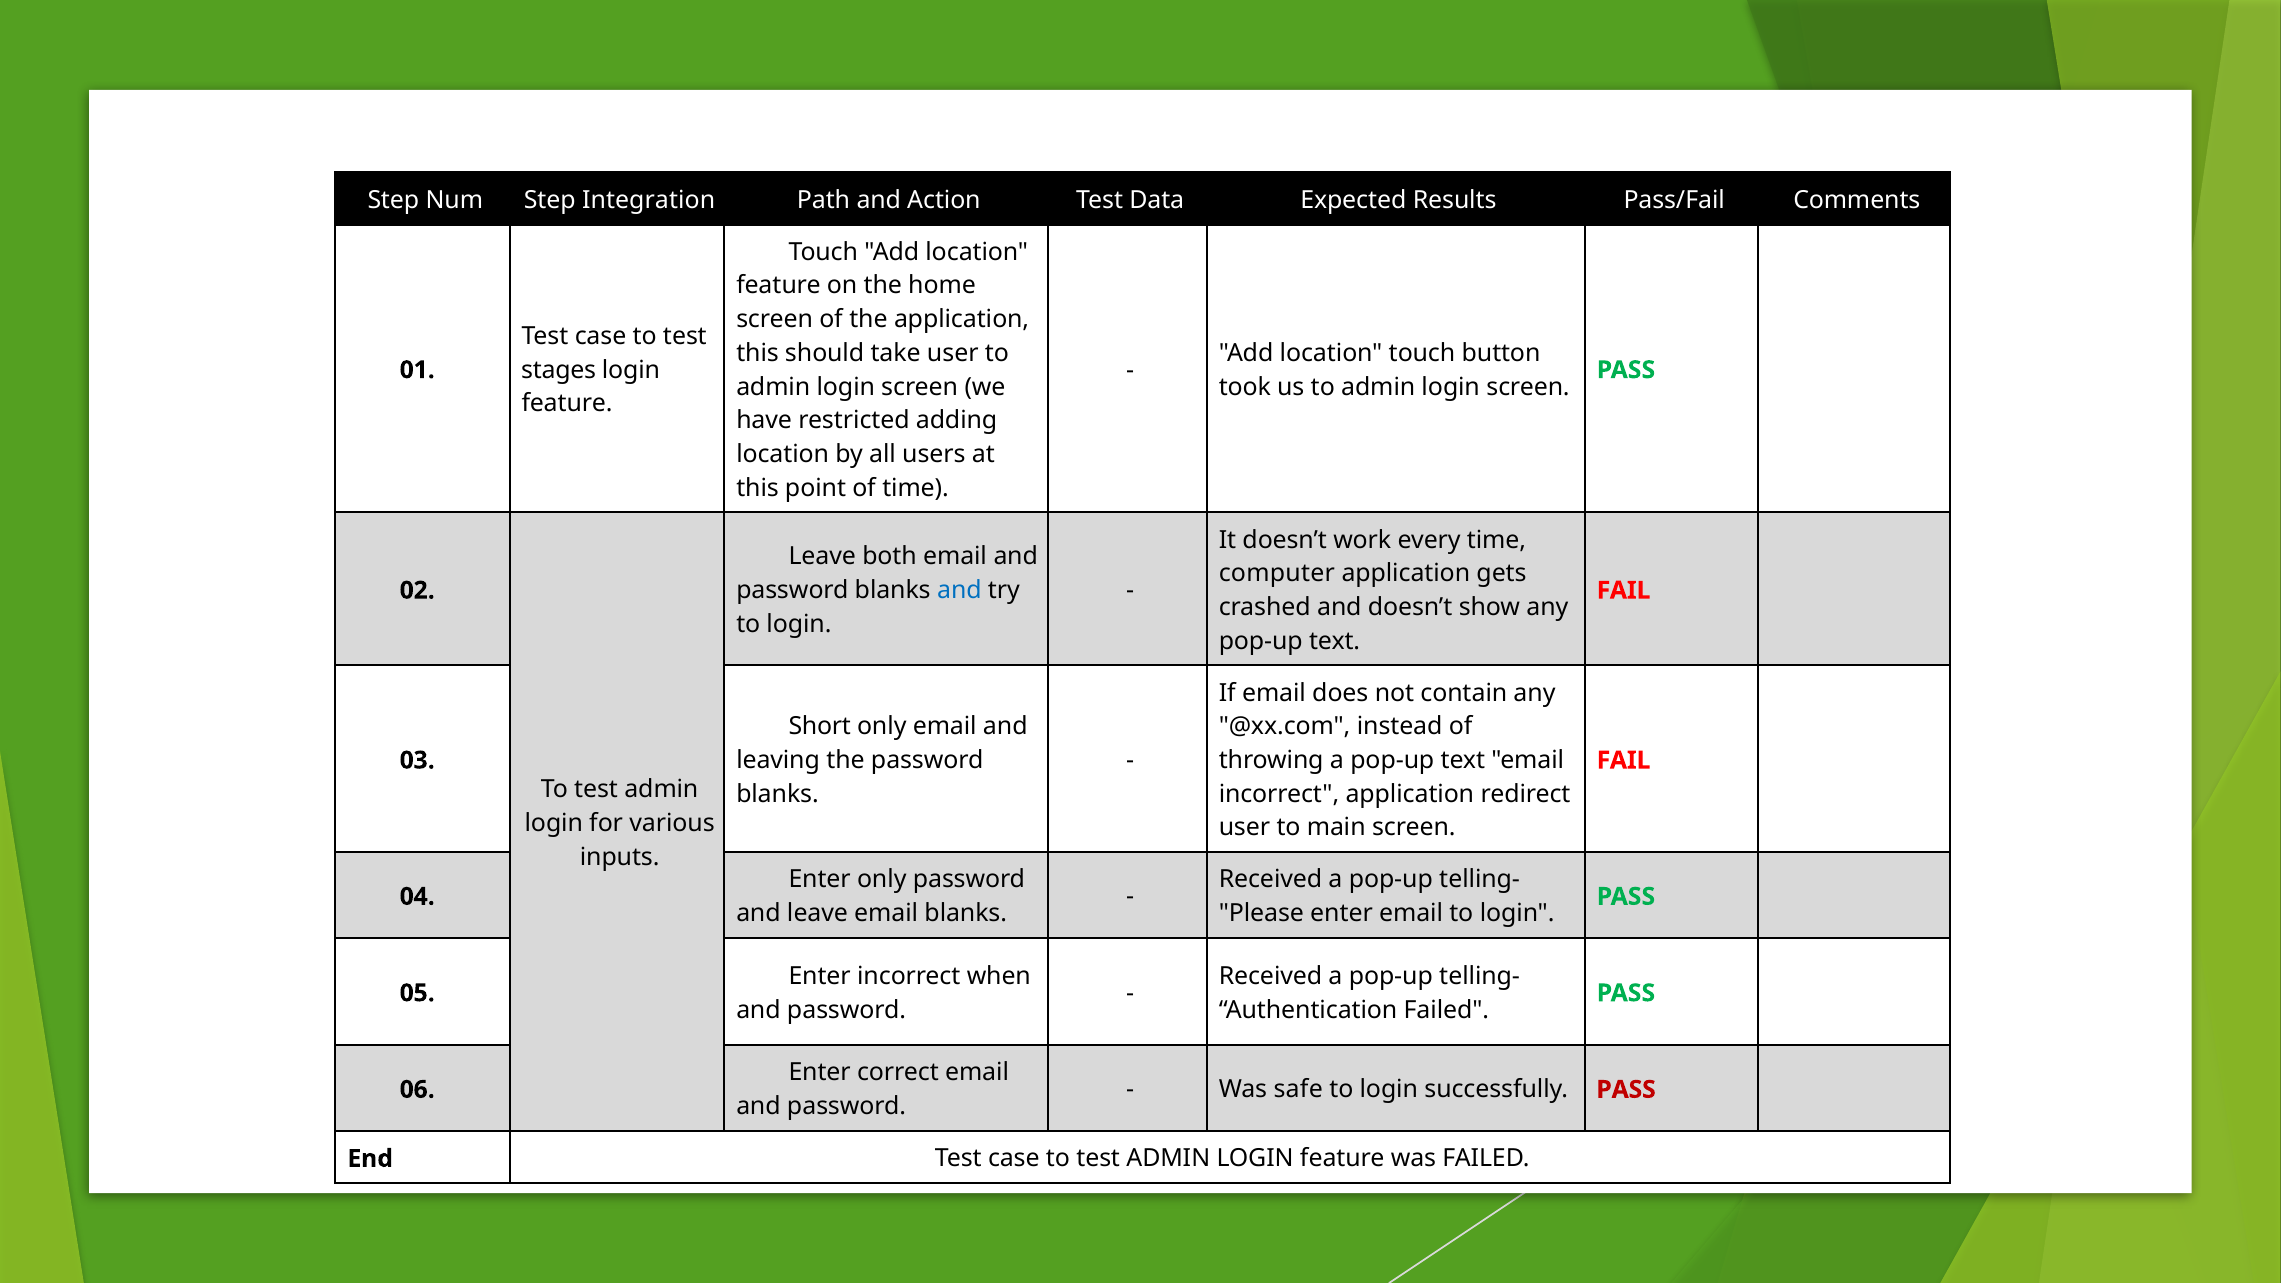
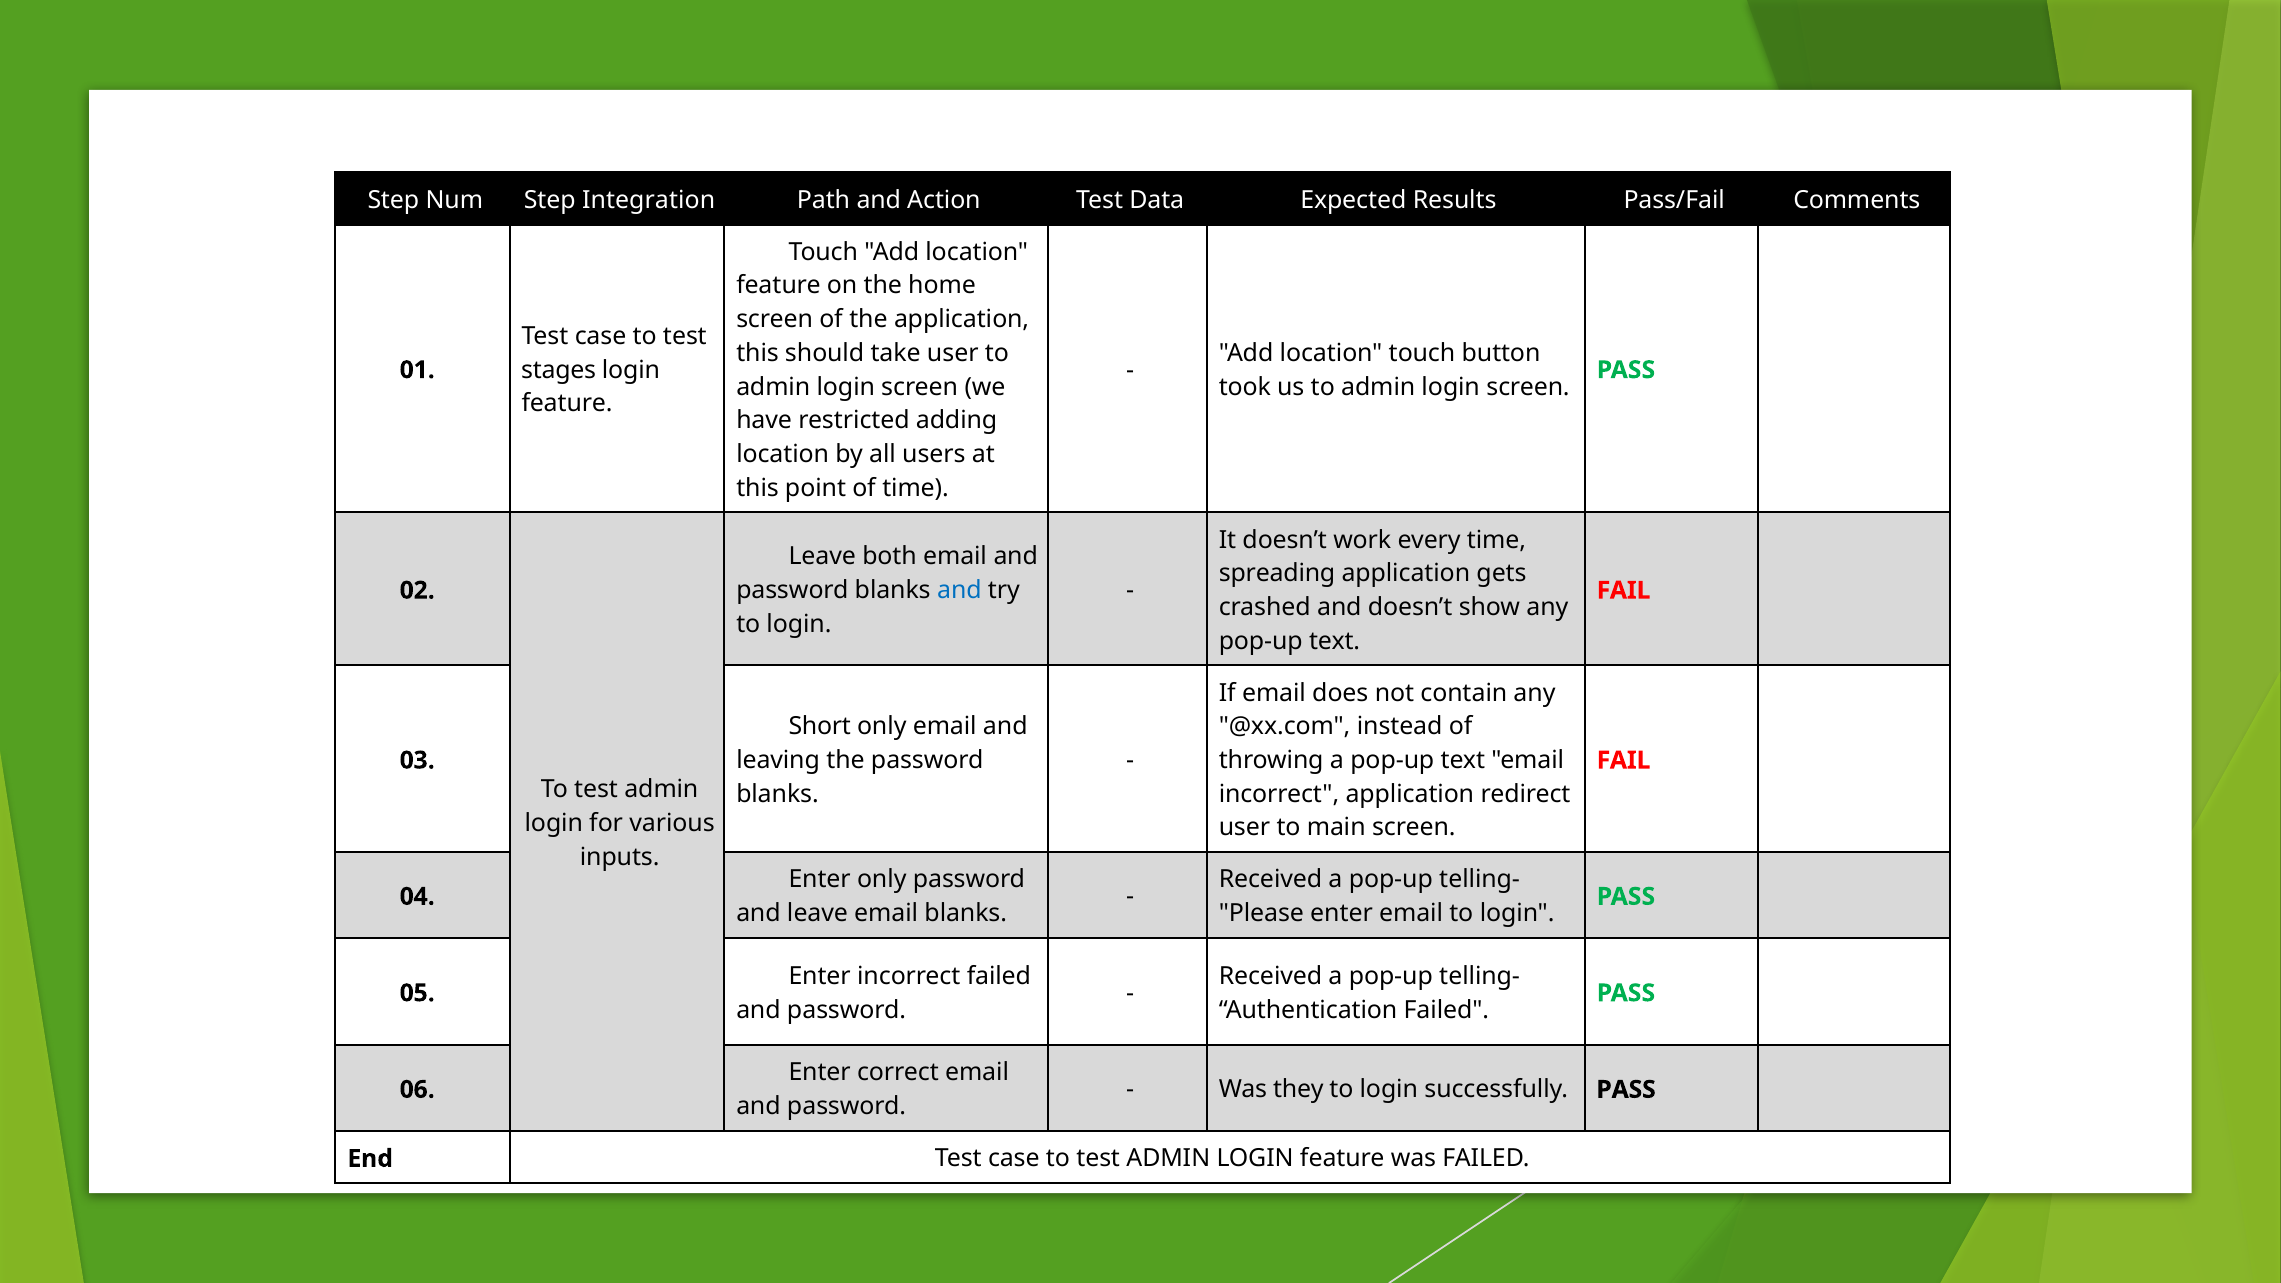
computer: computer -> spreading (1277, 574)
incorrect when: when -> failed (999, 976)
safe: safe -> they (1298, 1090)
PASS colour: red -> black (1626, 1090)
